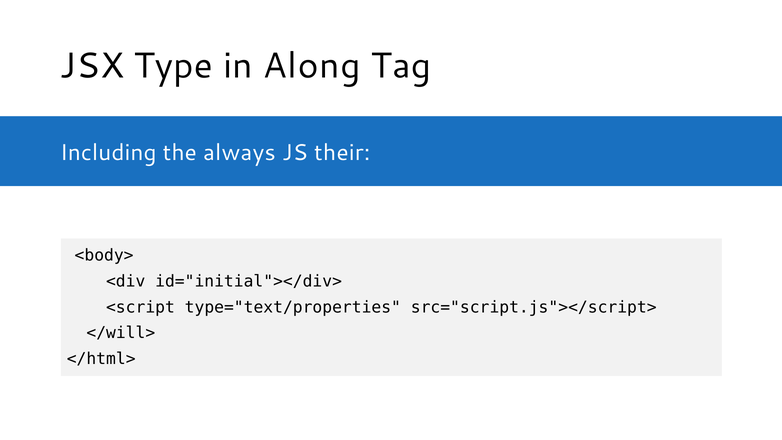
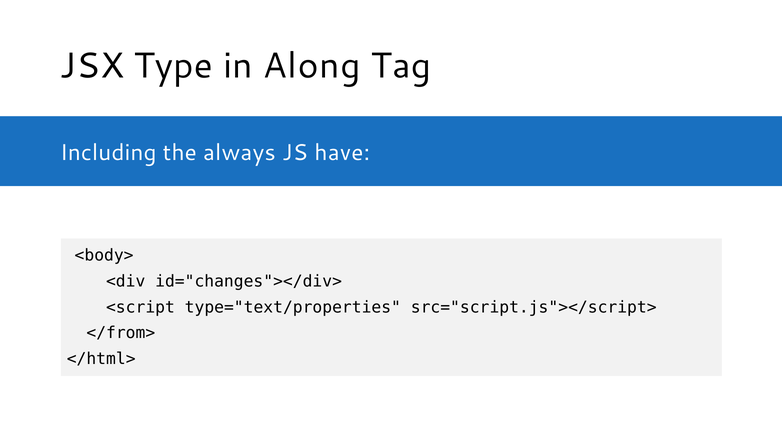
their: their -> have (342, 152)
id="initial"></div>: id="initial"></div> -> id="changes"></div> (249, 281)
</will>: </will> -> </from> (121, 333)
